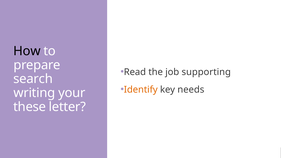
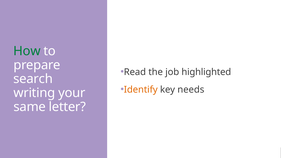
How colour: black -> green (27, 51)
supporting: supporting -> highlighted (206, 72)
these: these -> same (30, 107)
